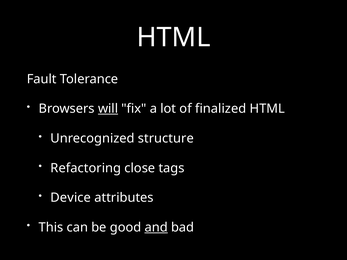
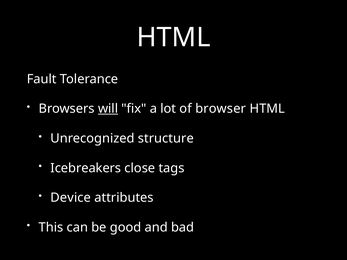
finalized: finalized -> browser (221, 109)
Refactoring: Refactoring -> Icebreakers (86, 168)
and underline: present -> none (156, 228)
